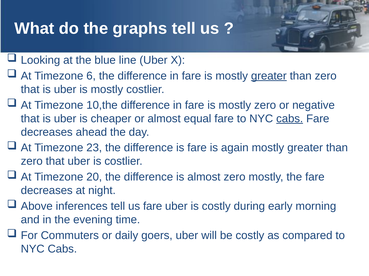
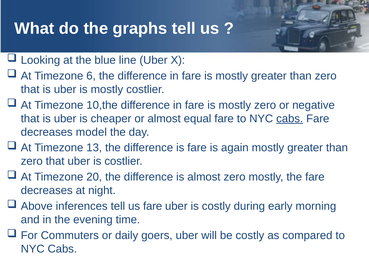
greater underline: present -> none (269, 76)
ahead: ahead -> model (91, 132)
23: 23 -> 13 (94, 148)
